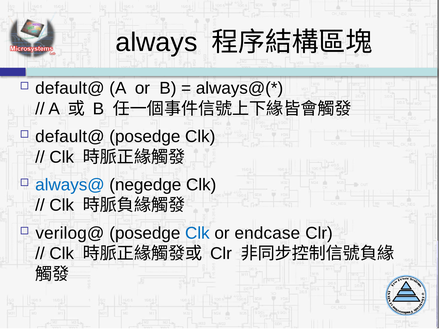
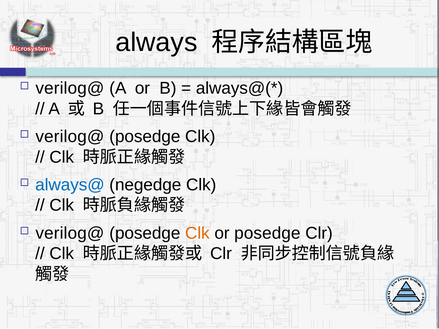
default@: default@ -> verilog@ (70, 88)
default@: default@ -> verilog@ (70, 137)
Clk colour: blue -> orange (197, 233)
or endcase: endcase -> posedge (267, 233)
